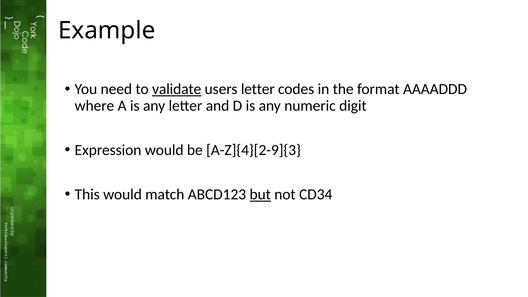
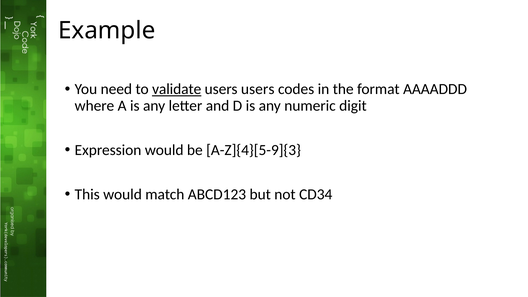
users letter: letter -> users (258, 89)
A-Z]{4}[2-9]{3: A-Z]{4}[2-9]{3 -> A-Z]{4}[5-9]{3 (254, 150)
but underline: present -> none (260, 194)
